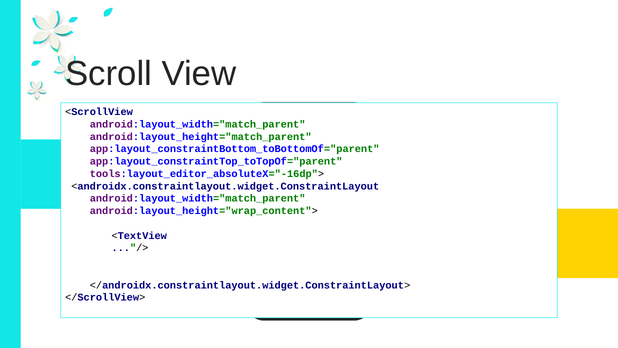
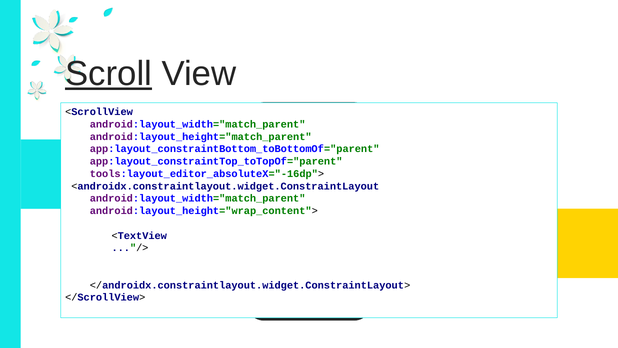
Scroll underline: none -> present (109, 74)
